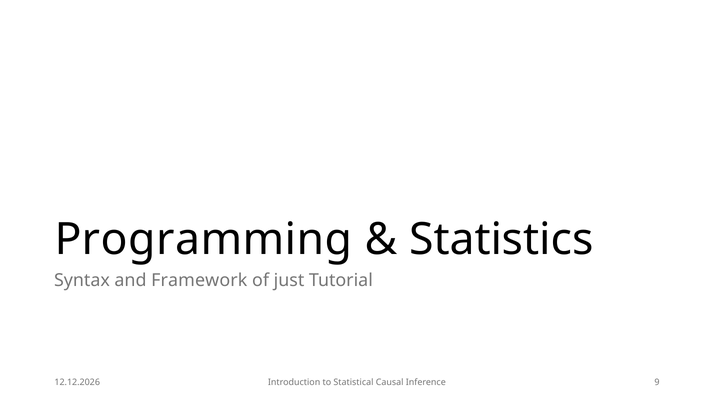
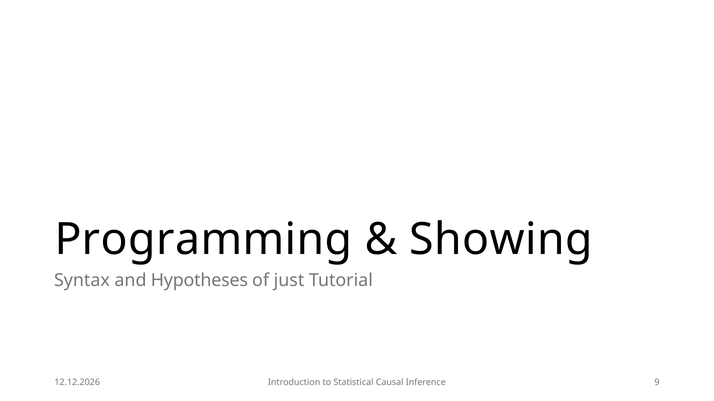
Statistics: Statistics -> Showing (501, 240)
Framework: Framework -> Hypotheses (199, 281)
